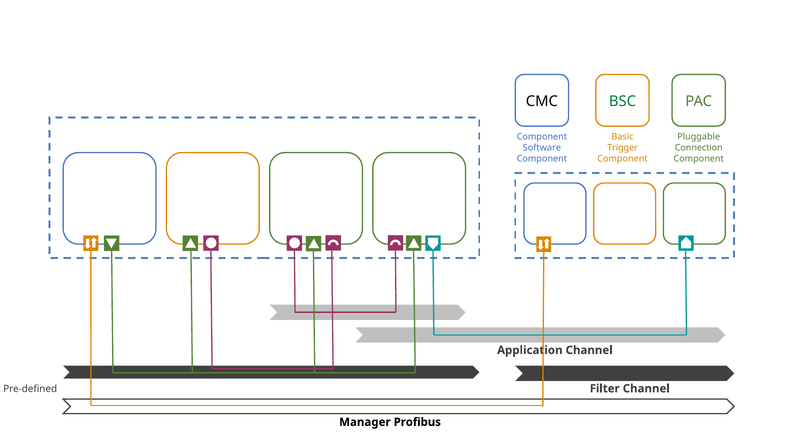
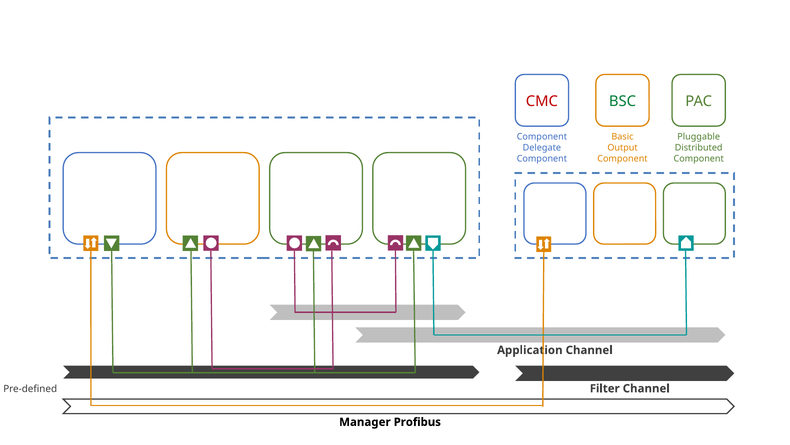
CMC colour: black -> red (542, 101)
Software: Software -> Delegate (542, 148)
Trigger: Trigger -> Output (623, 148)
Connection: Connection -> Distributed (699, 148)
